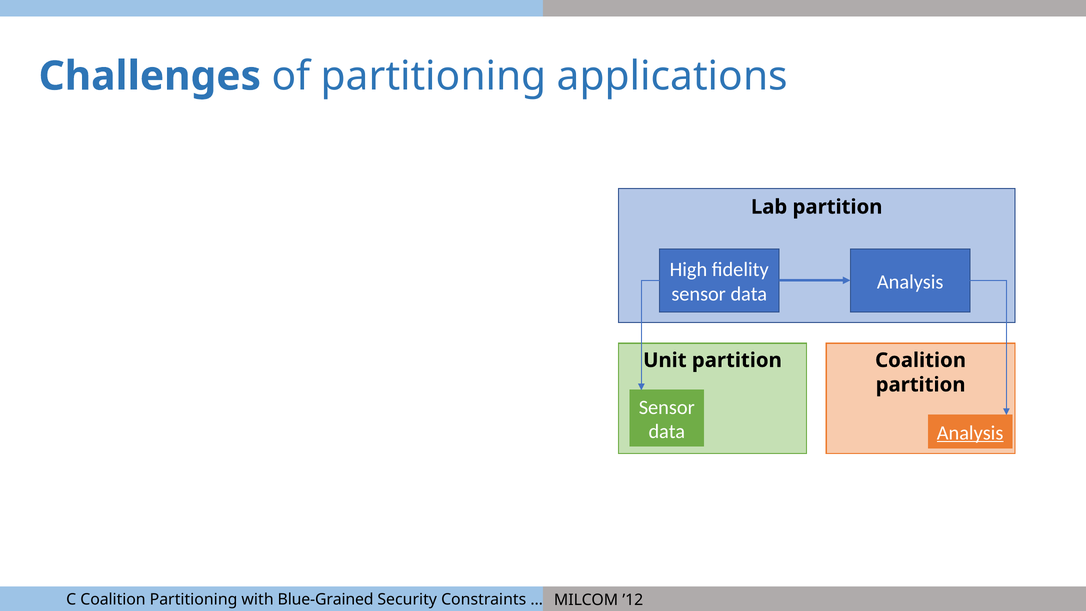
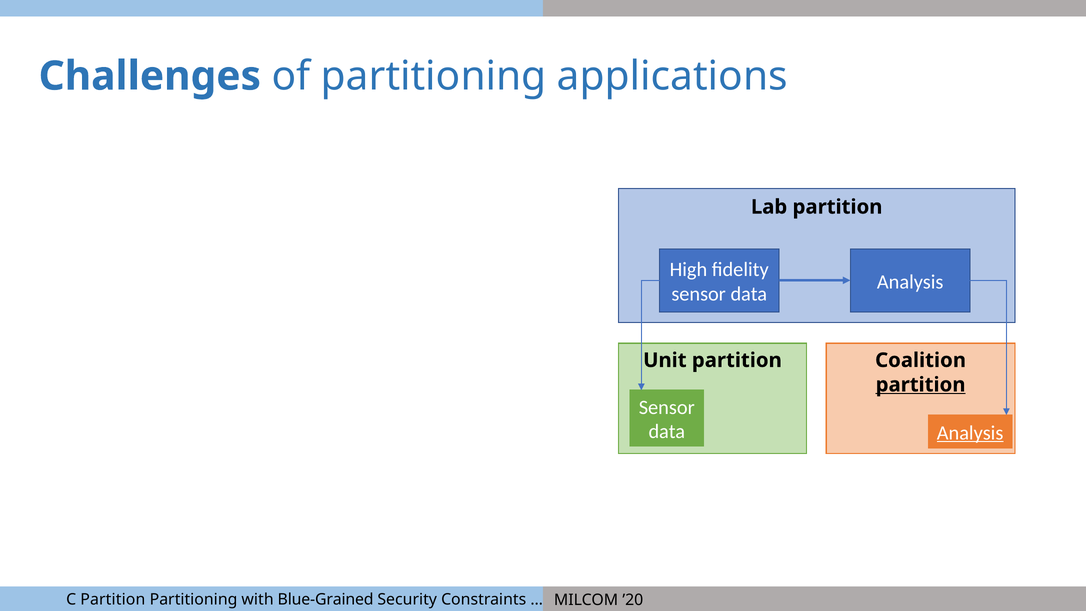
partition underline: none -> present (921, 385)
C Coalition: Coalition -> Partition (113, 599)
’12: ’12 -> ’20 (633, 600)
